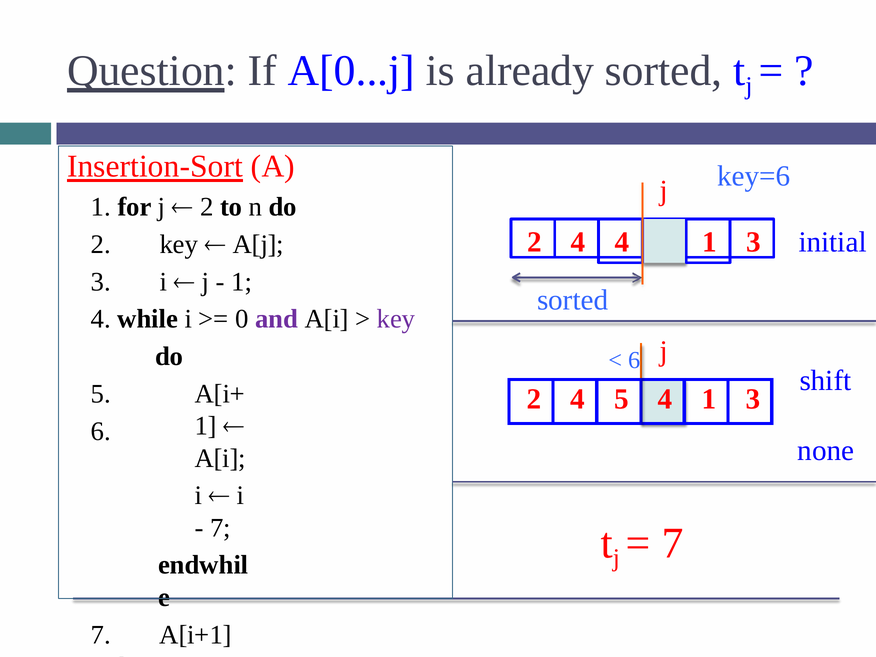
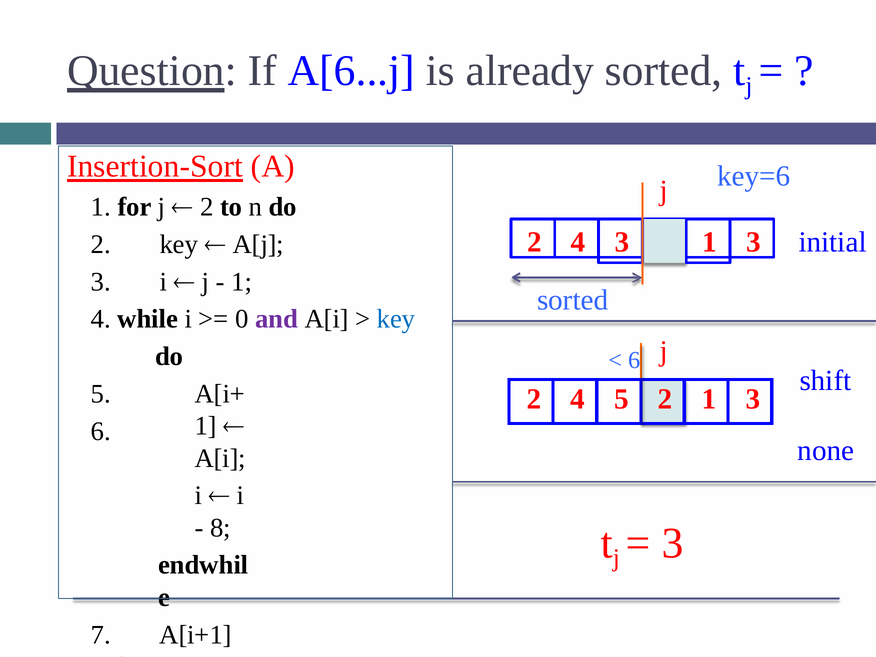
A[0...j: A[0...j -> A[6...j (351, 71)
4 4: 4 -> 3 (622, 242)
key colour: purple -> blue (396, 319)
5 4: 4 -> 2 (665, 399)
7: 7 -> 8 (221, 528)
7: 7 -> 3 (673, 543)
